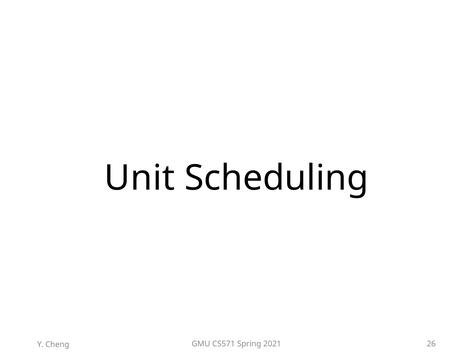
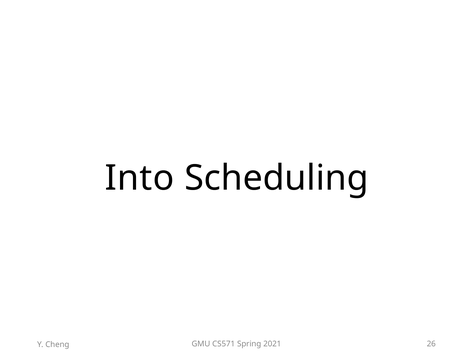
Unit: Unit -> Into (140, 178)
